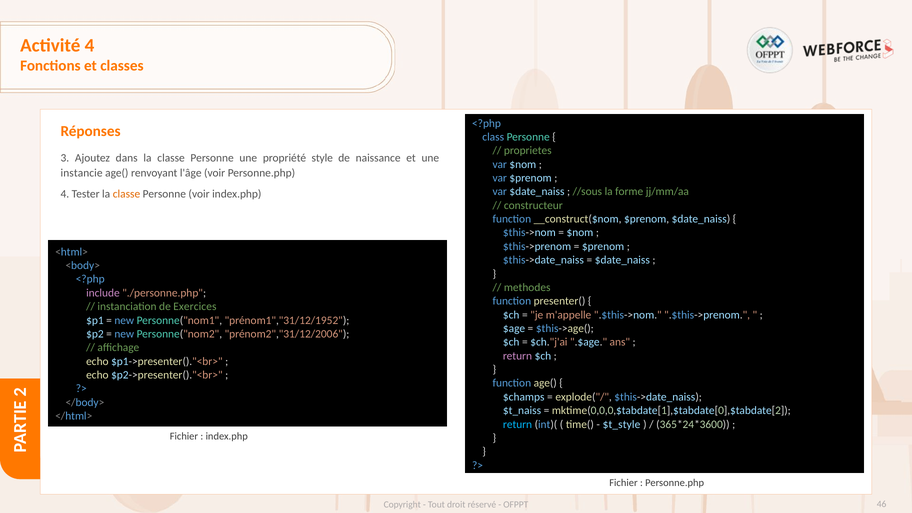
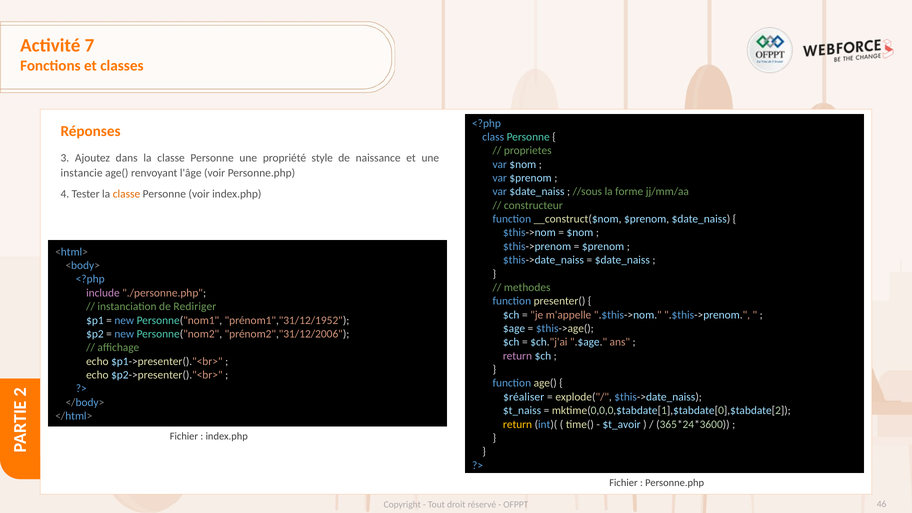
Activité 4: 4 -> 7 (90, 45)
Exercices: Exercices -> Rediriger (195, 307)
$champs: $champs -> $réaliser (524, 397)
return colour: light blue -> yellow (518, 424)
$t_style: $t_style -> $t_avoir (622, 424)
